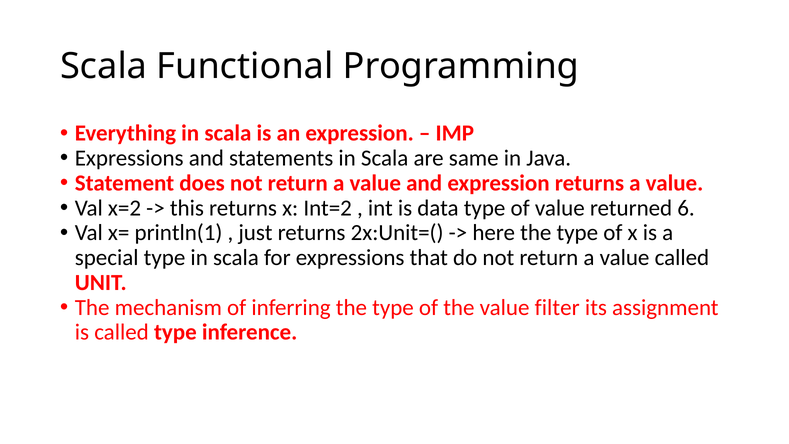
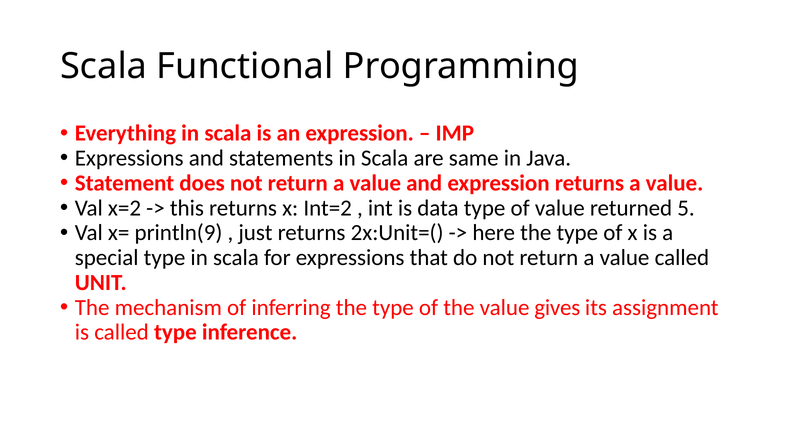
6: 6 -> 5 (686, 208)
println(1: println(1 -> println(9 (178, 233)
filter: filter -> gives (557, 307)
